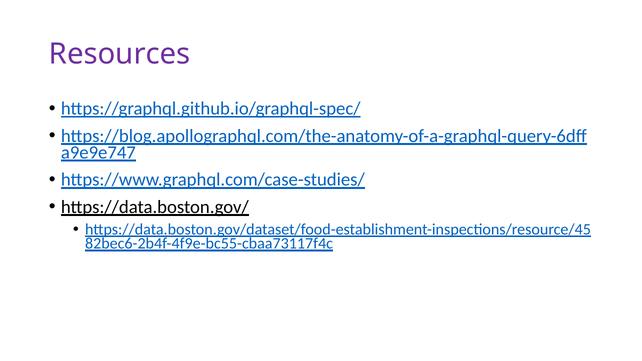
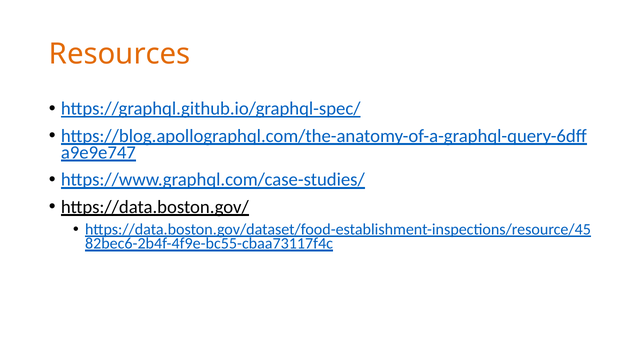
Resources colour: purple -> orange (120, 54)
